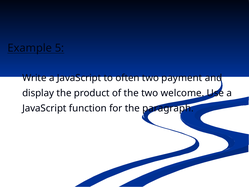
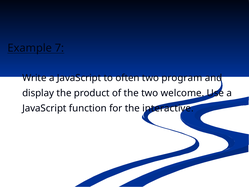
5: 5 -> 7 (59, 48)
payment: payment -> program (182, 78)
paragraph: paragraph -> interactive (168, 108)
